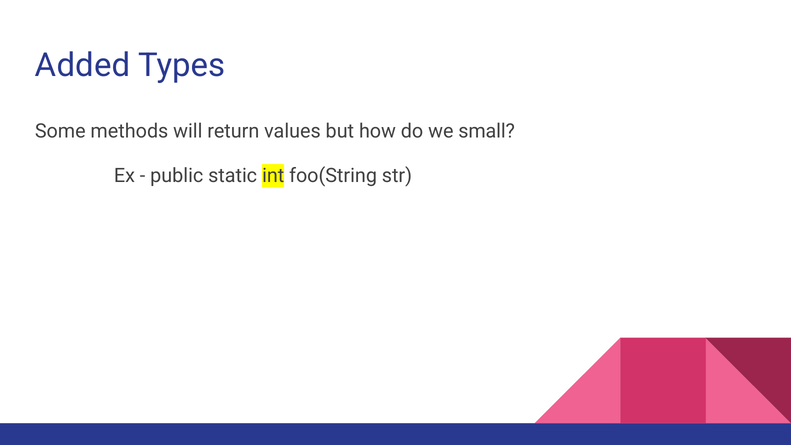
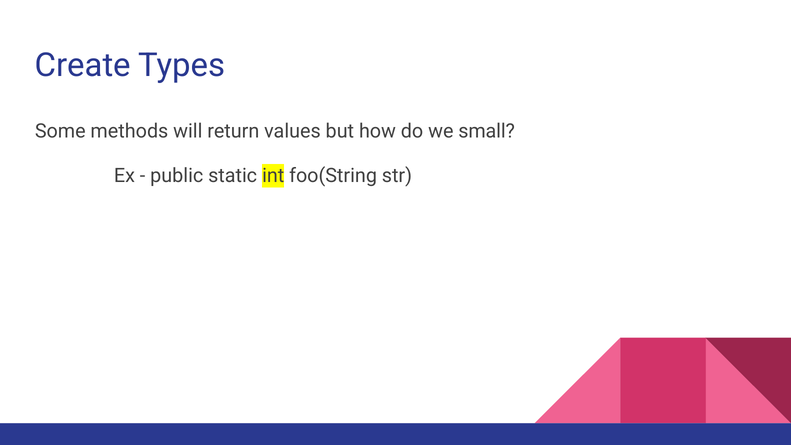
Added: Added -> Create (83, 65)
